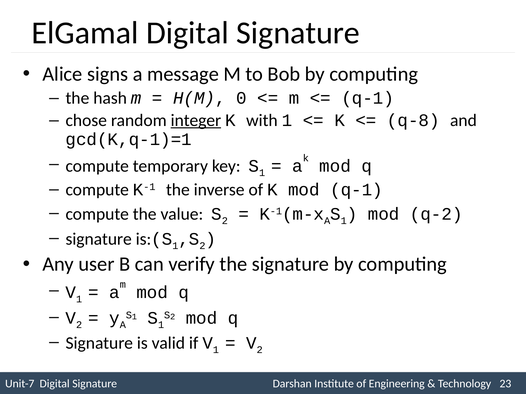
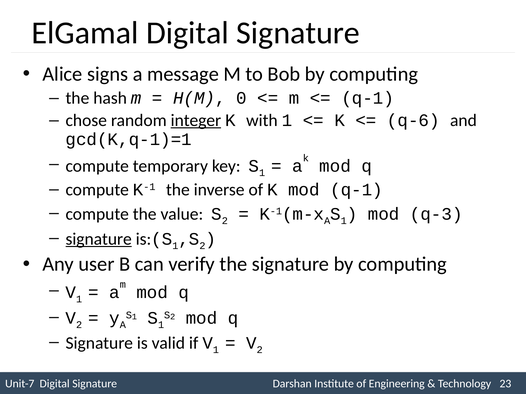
q-8: q-8 -> q-6 (413, 121)
q-2: q-2 -> q-3 (436, 214)
signature underline: none -> present (99, 239)
